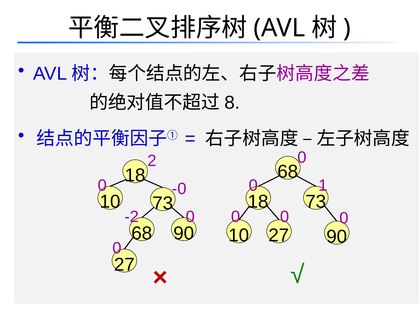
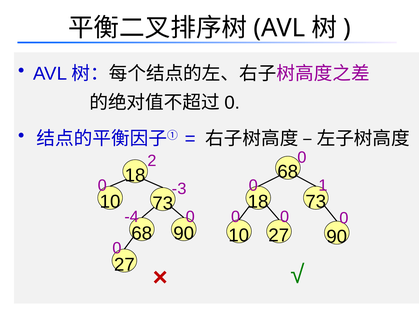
8: 8 -> 0 (232, 103)
-0: -0 -> -3 (179, 189)
-2: -2 -> -4 (132, 217)
